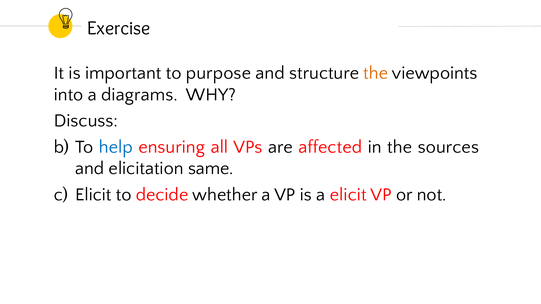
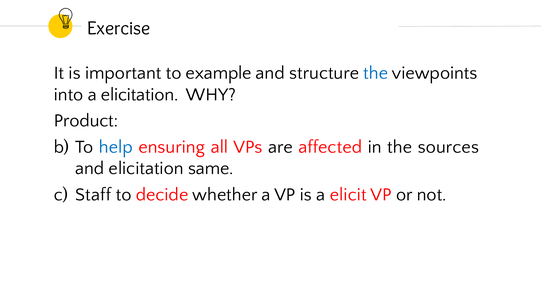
purpose: purpose -> example (219, 73)
the colour: orange -> blue (376, 73)
a diagrams: diagrams -> elicitation (140, 95)
Discuss: Discuss -> Product (86, 121)
c Elicit: Elicit -> Staff (93, 195)
